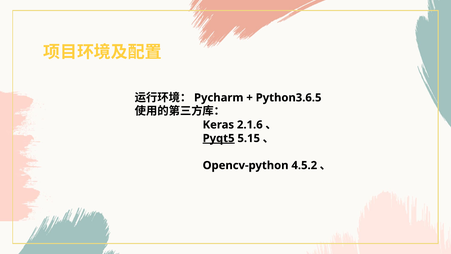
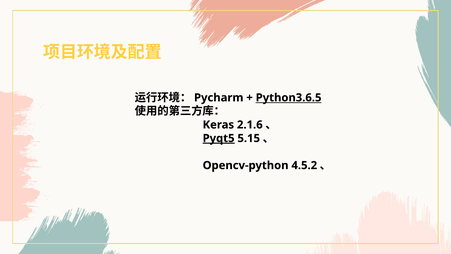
Python3.6.5 underline: none -> present (289, 98)
